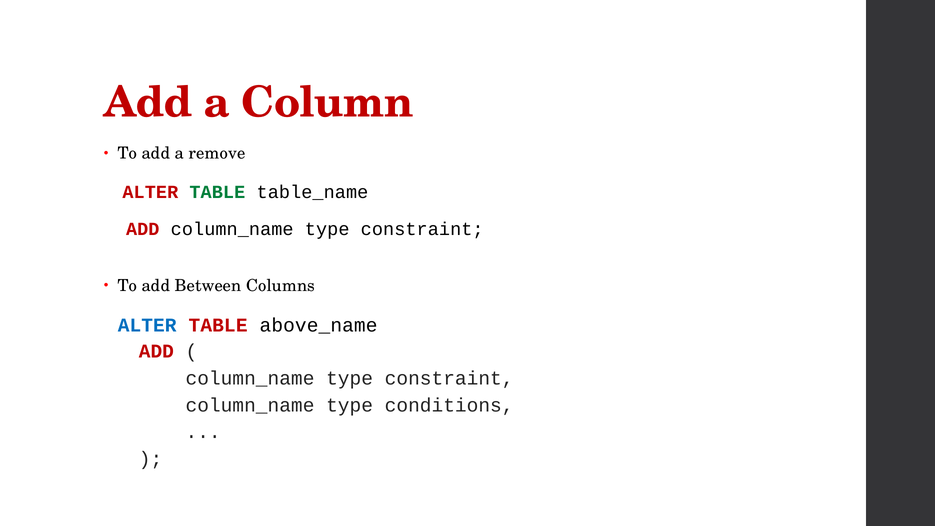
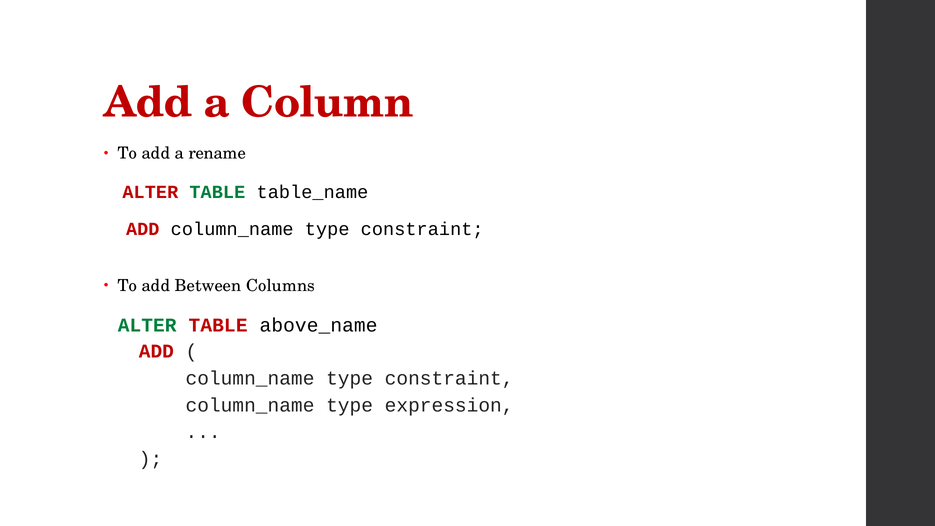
remove: remove -> rename (217, 153)
ALTER colour: blue -> green (147, 325)
conditions: conditions -> expression (449, 405)
